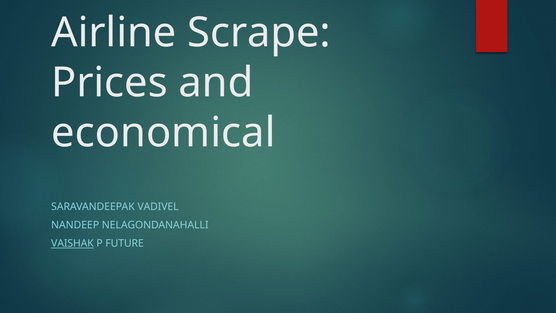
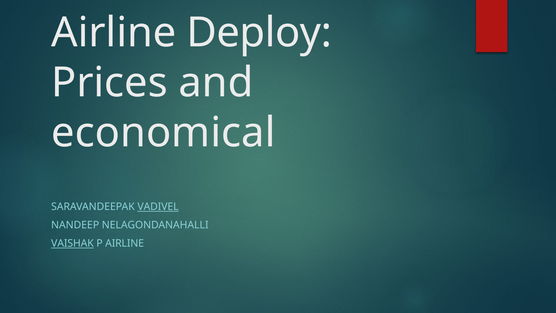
Scrape: Scrape -> Deploy (259, 33)
VADIVEL underline: none -> present (158, 207)
P FUTURE: FUTURE -> AIRLINE (125, 243)
